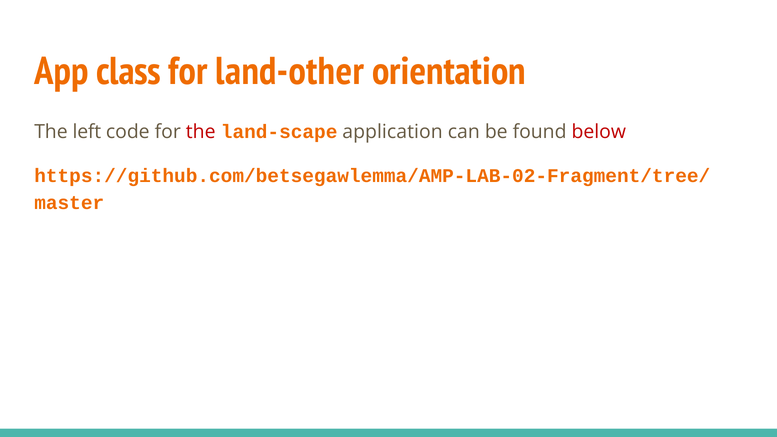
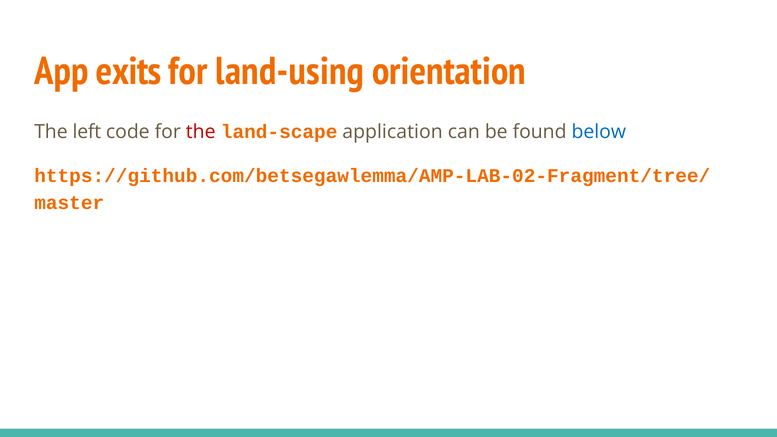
class: class -> exits (129, 72)
land-other: land-other -> land-using (290, 72)
below colour: red -> blue (599, 132)
